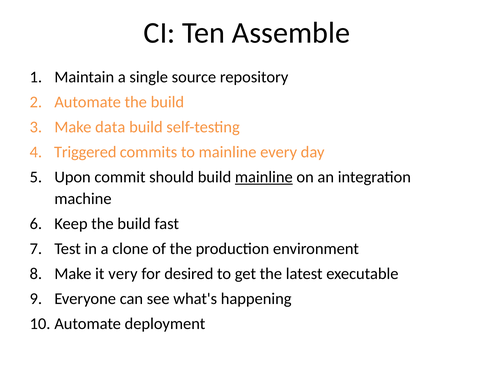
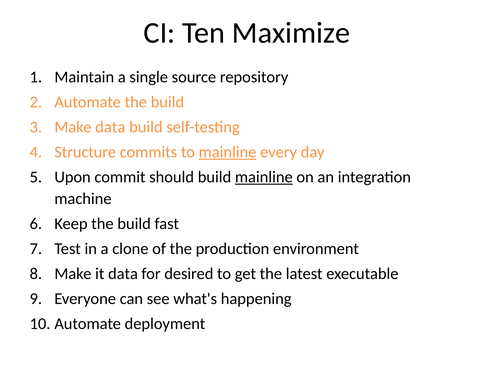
Assemble: Assemble -> Maximize (291, 33)
Triggered: Triggered -> Structure (85, 152)
mainline underline: none -> present (228, 152)
it very: very -> data (123, 274)
